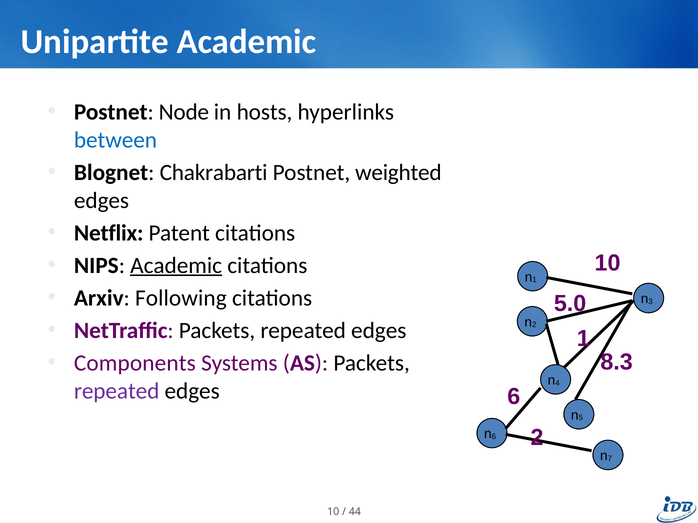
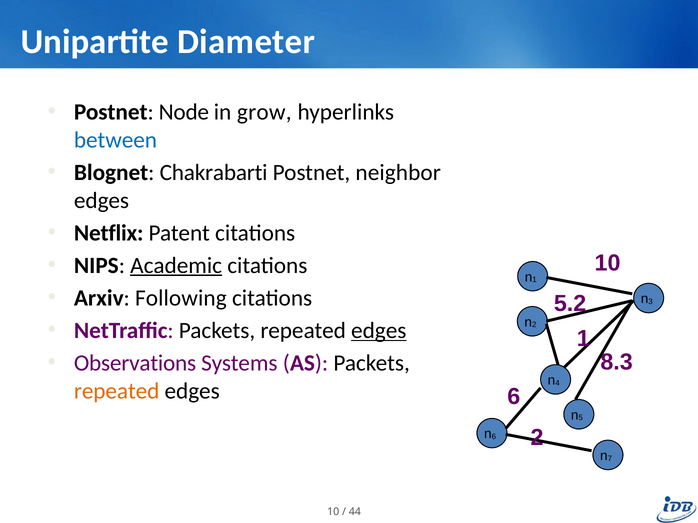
Unipartite Academic: Academic -> Diameter (246, 42)
hosts: hosts -> grow (264, 112)
weighted: weighted -> neighbor (398, 173)
5.0: 5.0 -> 5.2 (570, 304)
edges underline: none -> present (379, 331)
Components: Components -> Observations (135, 363)
repeated colour: purple -> orange (117, 391)
